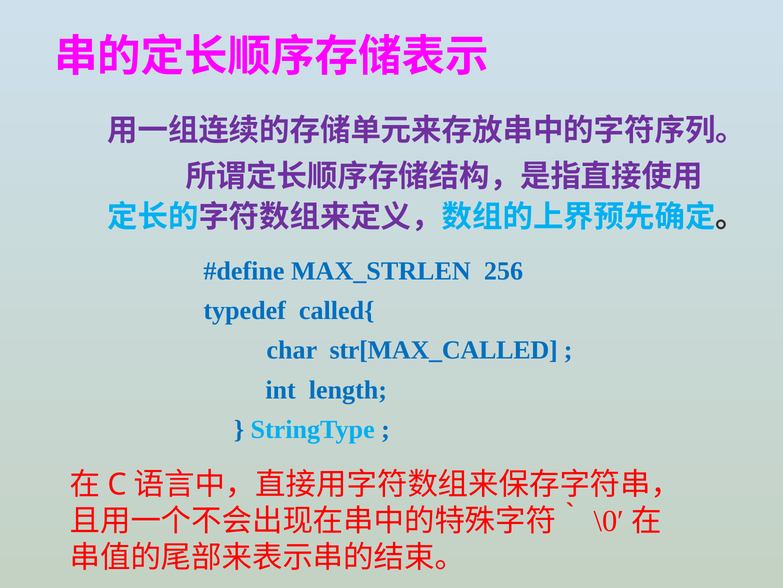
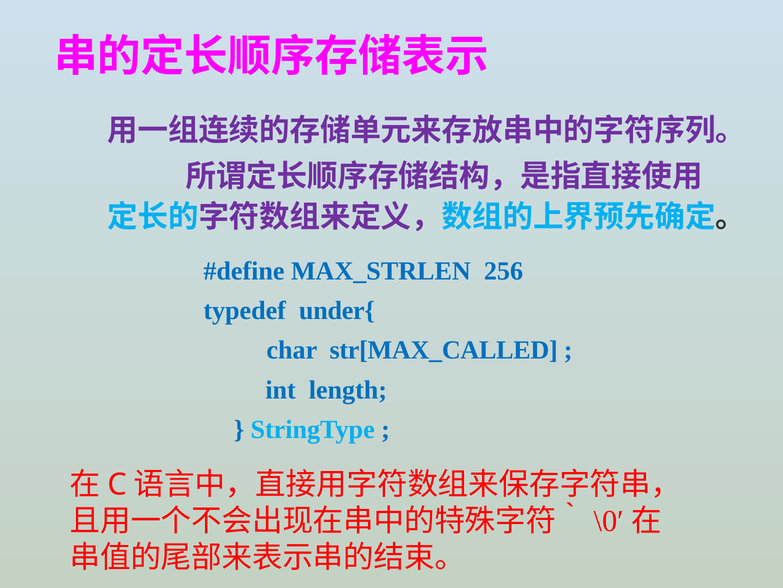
called{: called{ -> under{ (337, 310)
